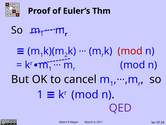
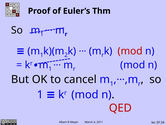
QED colour: purple -> red (120, 108)
